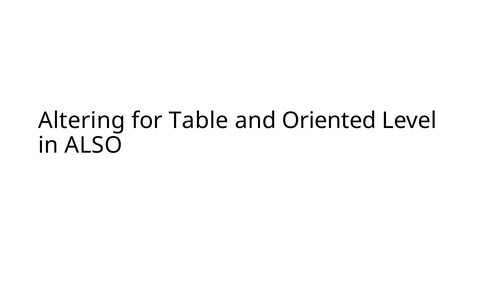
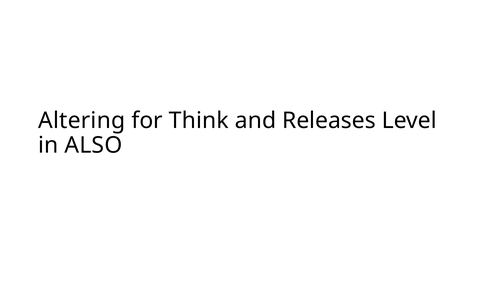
Table: Table -> Think (199, 120)
Oriented: Oriented -> Releases (329, 120)
